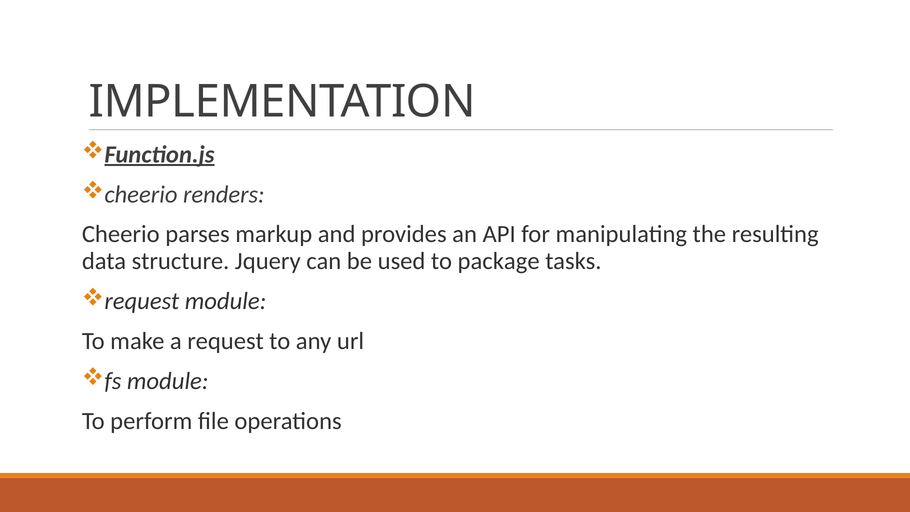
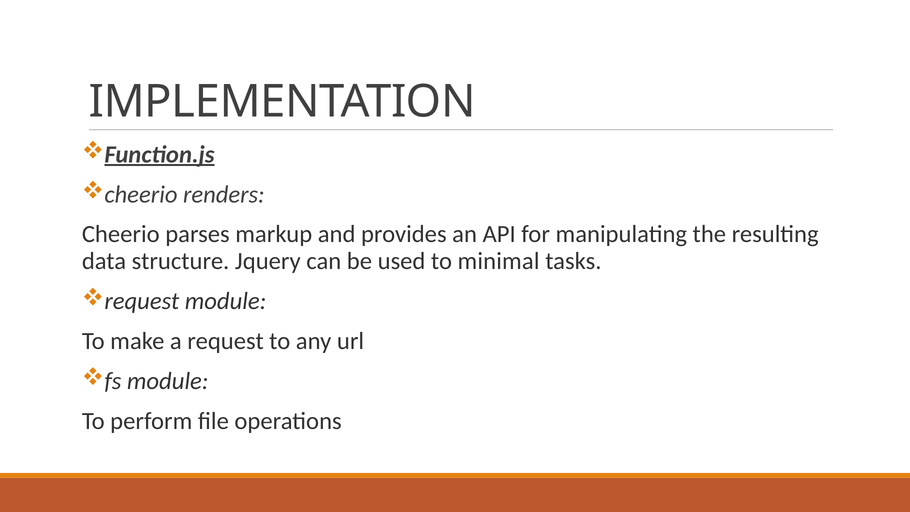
package: package -> minimal (499, 261)
